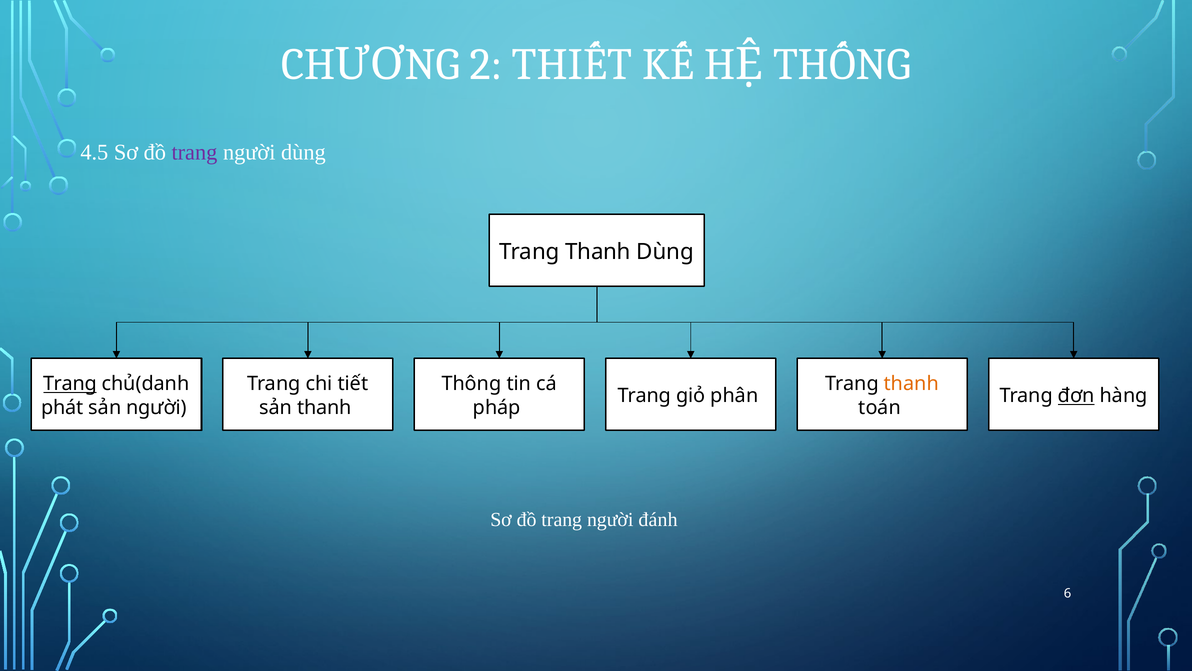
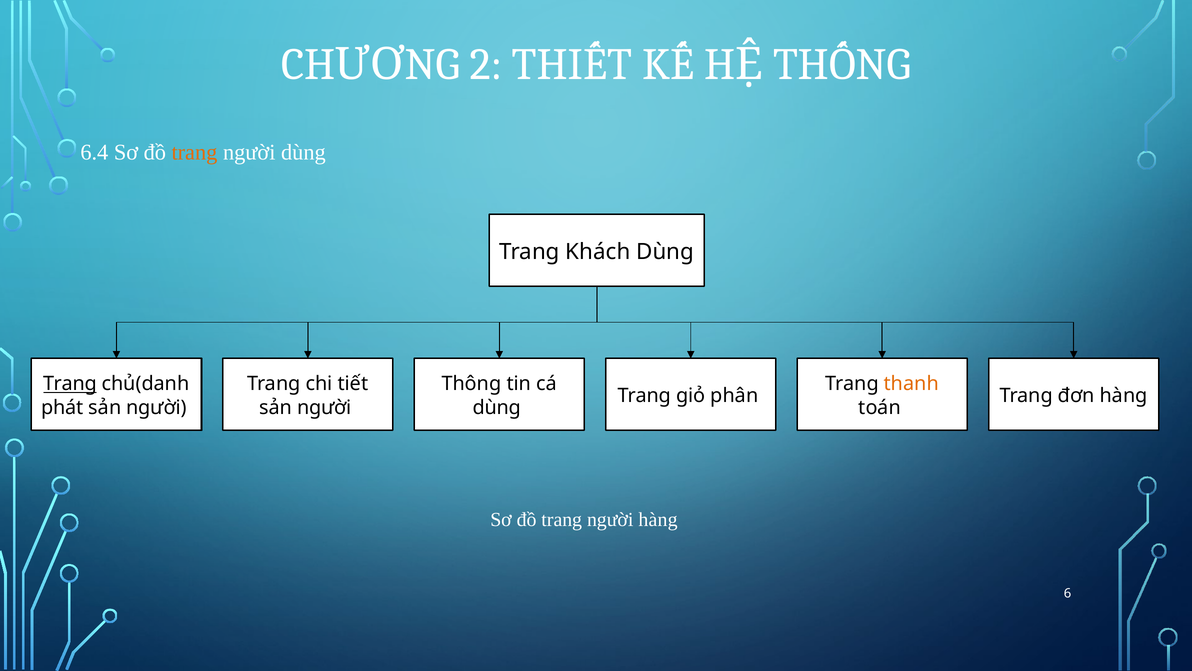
4.5: 4.5 -> 6.4 (94, 152)
trang colour: purple -> orange (194, 152)
Thanh: Thanh -> Khách (598, 251)
đơn underline: present -> none (1076, 396)
thanh: thanh -> người (324, 407)
pháp: pháp -> dùng (497, 407)
người đánh: đánh -> hàng (658, 519)
